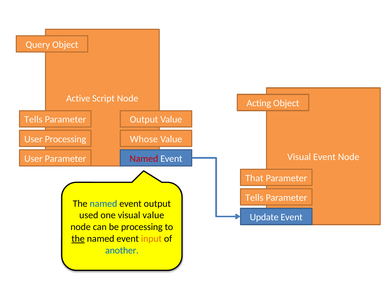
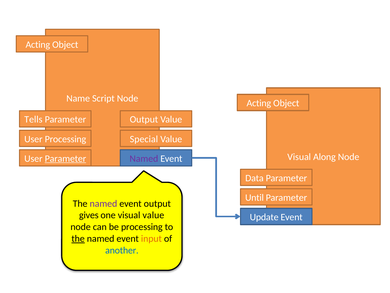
Query: Query -> Acting (38, 45)
Active: Active -> Name (78, 98)
Whose: Whose -> Special (144, 139)
Parameter underline: none -> present (65, 158)
Named colour: red -> purple (144, 158)
Visual Event: Event -> Along (324, 157)
That: That -> Data (254, 178)
Tells: Tells -> Until (254, 197)
named colour: blue -> purple (103, 203)
used: used -> gives (89, 215)
